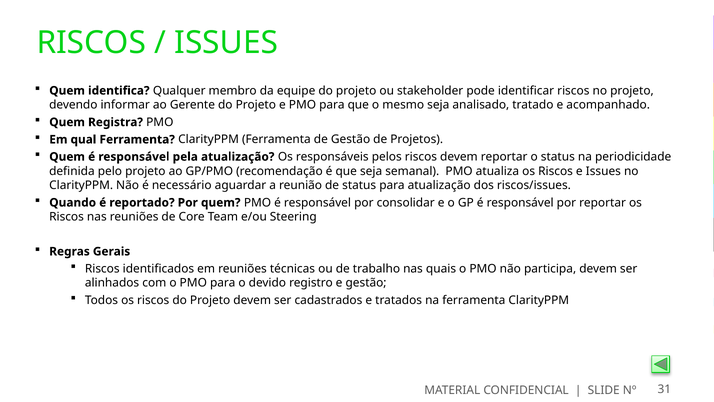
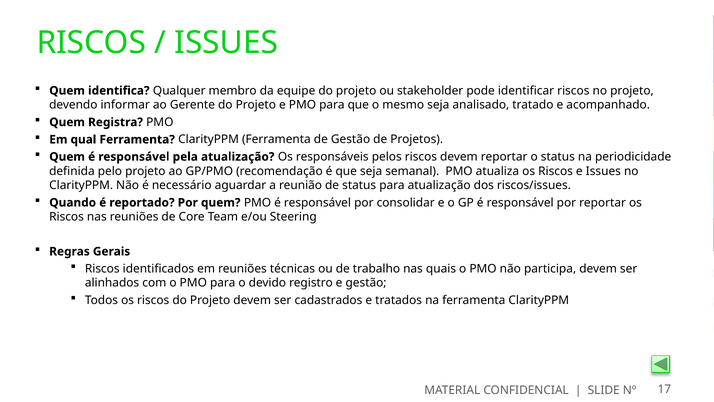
31: 31 -> 17 (664, 389)
